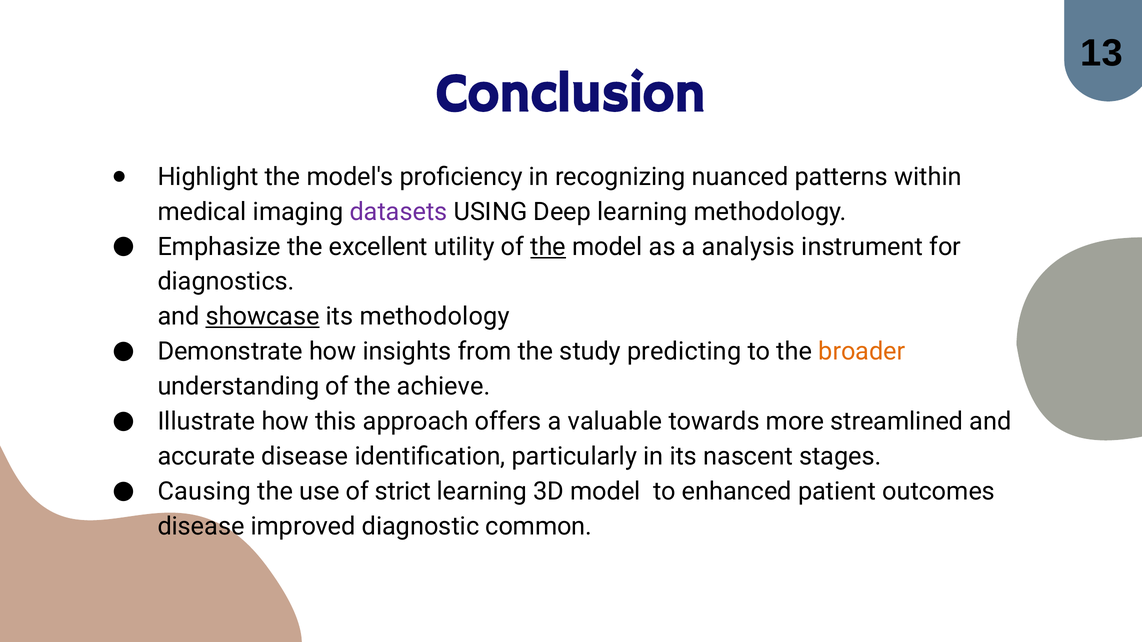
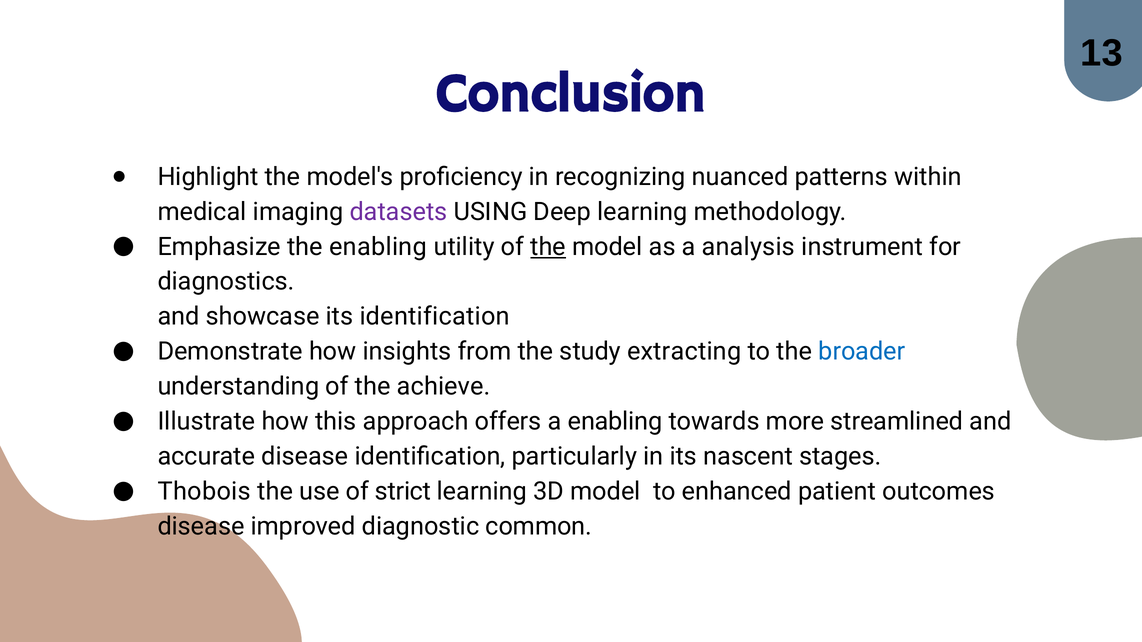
the excellent: excellent -> enabling (378, 247)
showcase underline: present -> none (263, 317)
its methodology: methodology -> identification (435, 317)
predicting: predicting -> extracting (684, 352)
broader colour: orange -> blue (862, 352)
a valuable: valuable -> enabling (615, 422)
Causing: Causing -> Thobois (204, 492)
